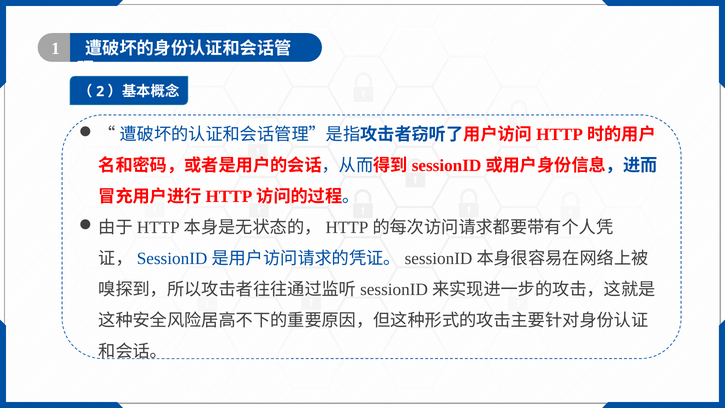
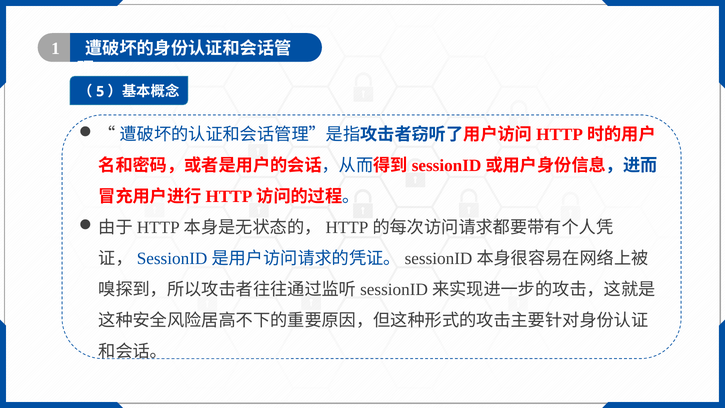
2: 2 -> 5 (100, 91)
